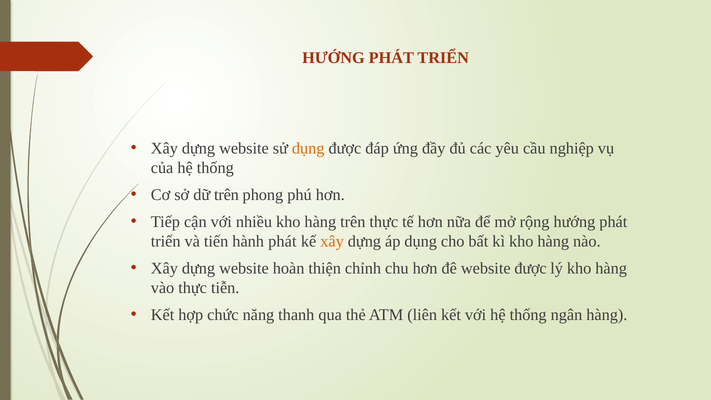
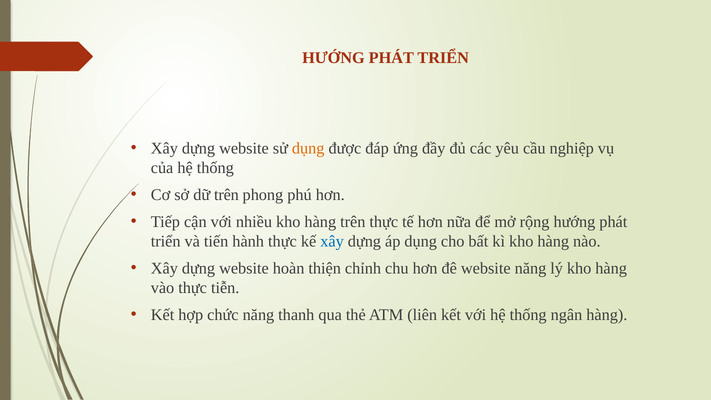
hành phát: phát -> thực (282, 241)
xây colour: orange -> blue (332, 241)
website được: được -> năng (530, 268)
